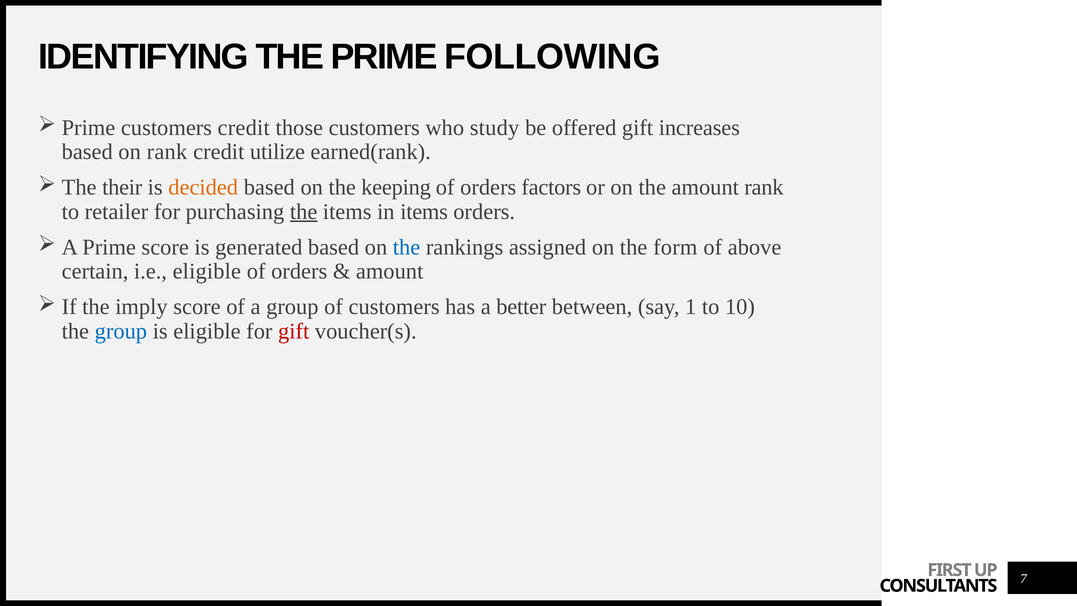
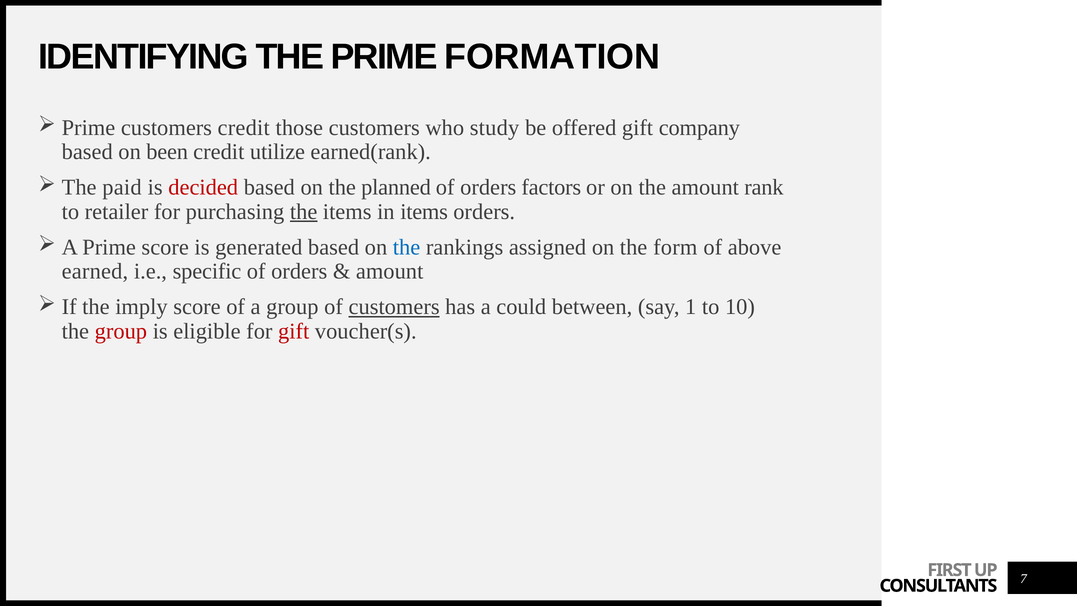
FOLLOWING: FOLLOWING -> FORMATION (552, 57)
increases: increases -> company (699, 128)
on rank: rank -> been (167, 152)
their: their -> paid (122, 187)
decided colour: orange -> red (203, 187)
keeping: keeping -> planned (396, 187)
certain: certain -> earned (95, 271)
i.e eligible: eligible -> specific (207, 271)
customers underline: none -> present (394, 307)
better: better -> could (521, 307)
group colour: blue -> red (121, 331)
